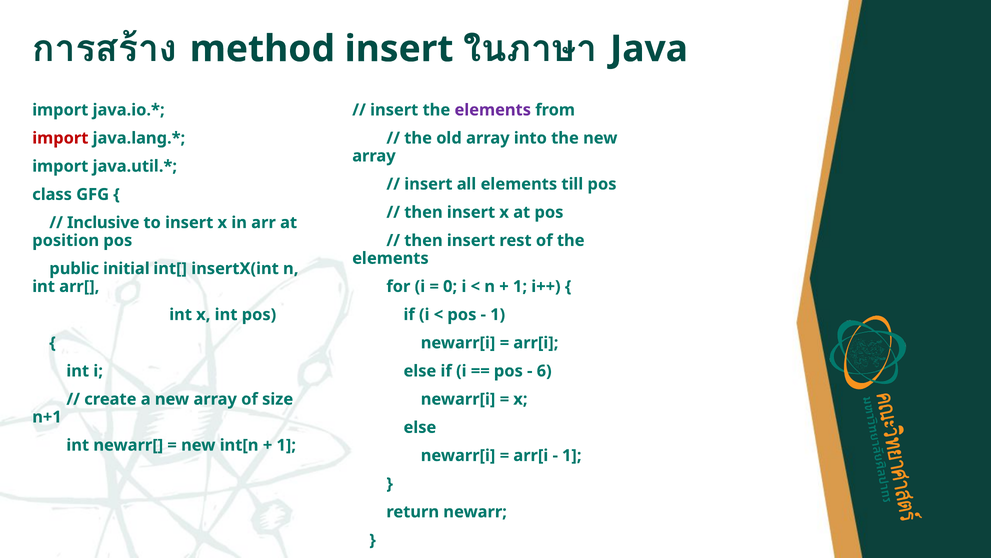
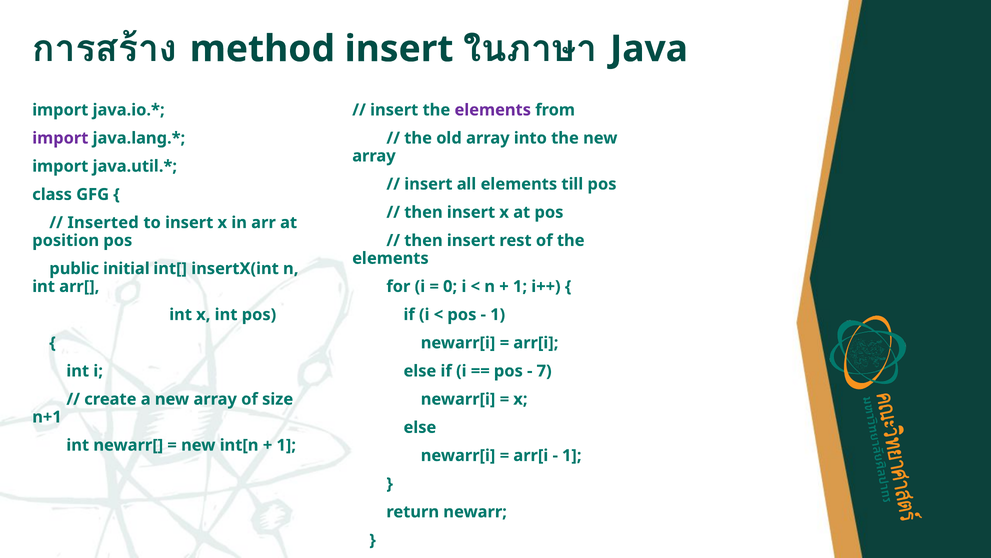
import colour: red -> purple (60, 138)
Inclusive: Inclusive -> Inserted (103, 222)
6: 6 -> 7 (544, 371)
